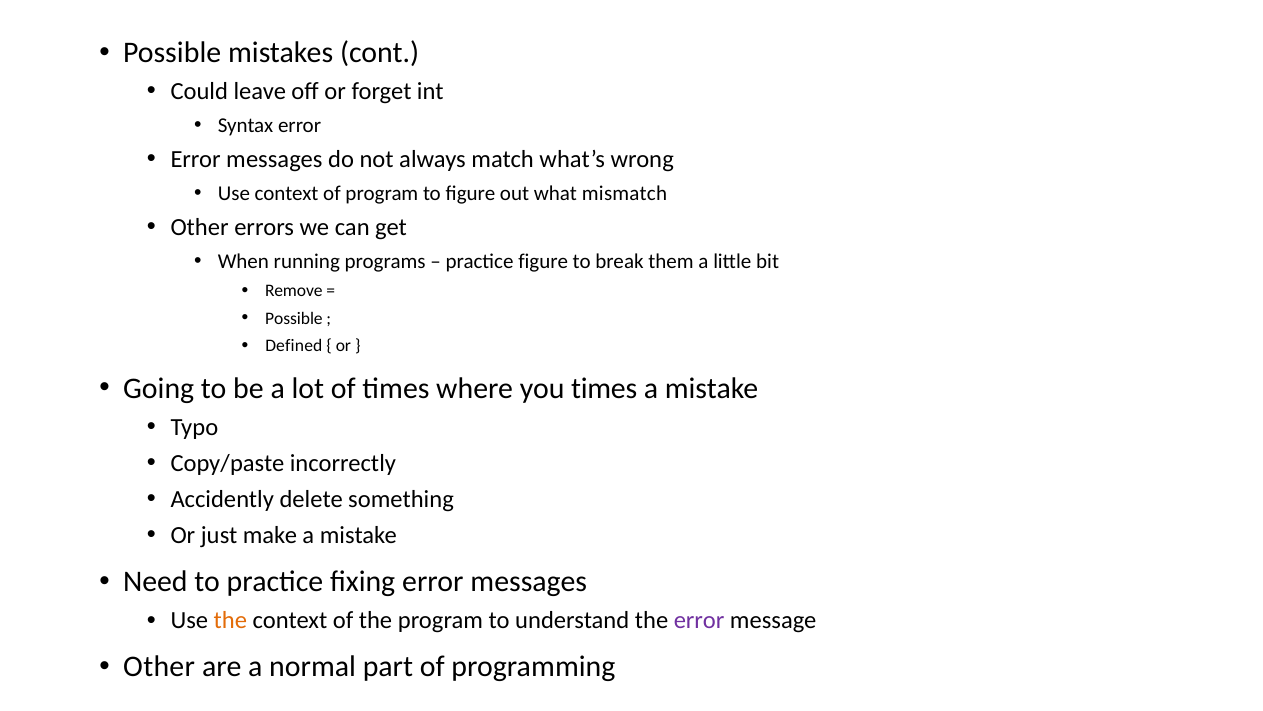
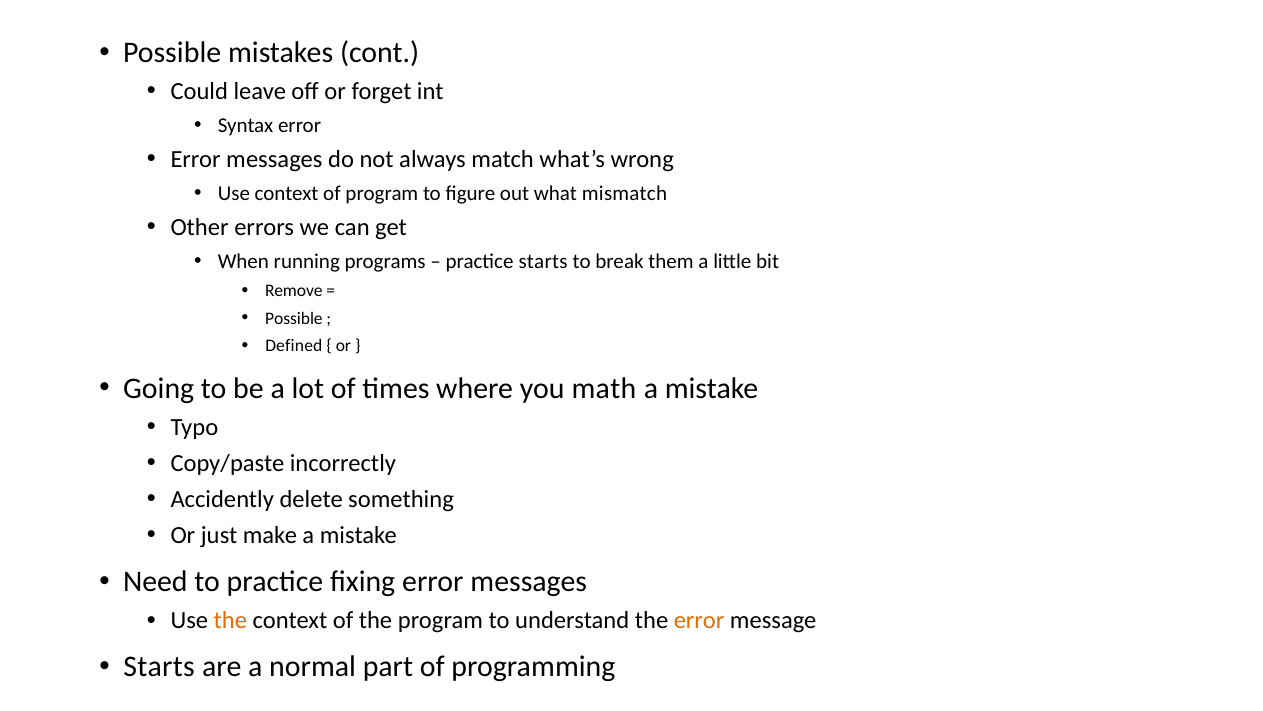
practice figure: figure -> starts (543, 261)
you times: times -> math (604, 388)
error colour: purple -> orange (699, 620)
Other: Other -> Starts (159, 667)
